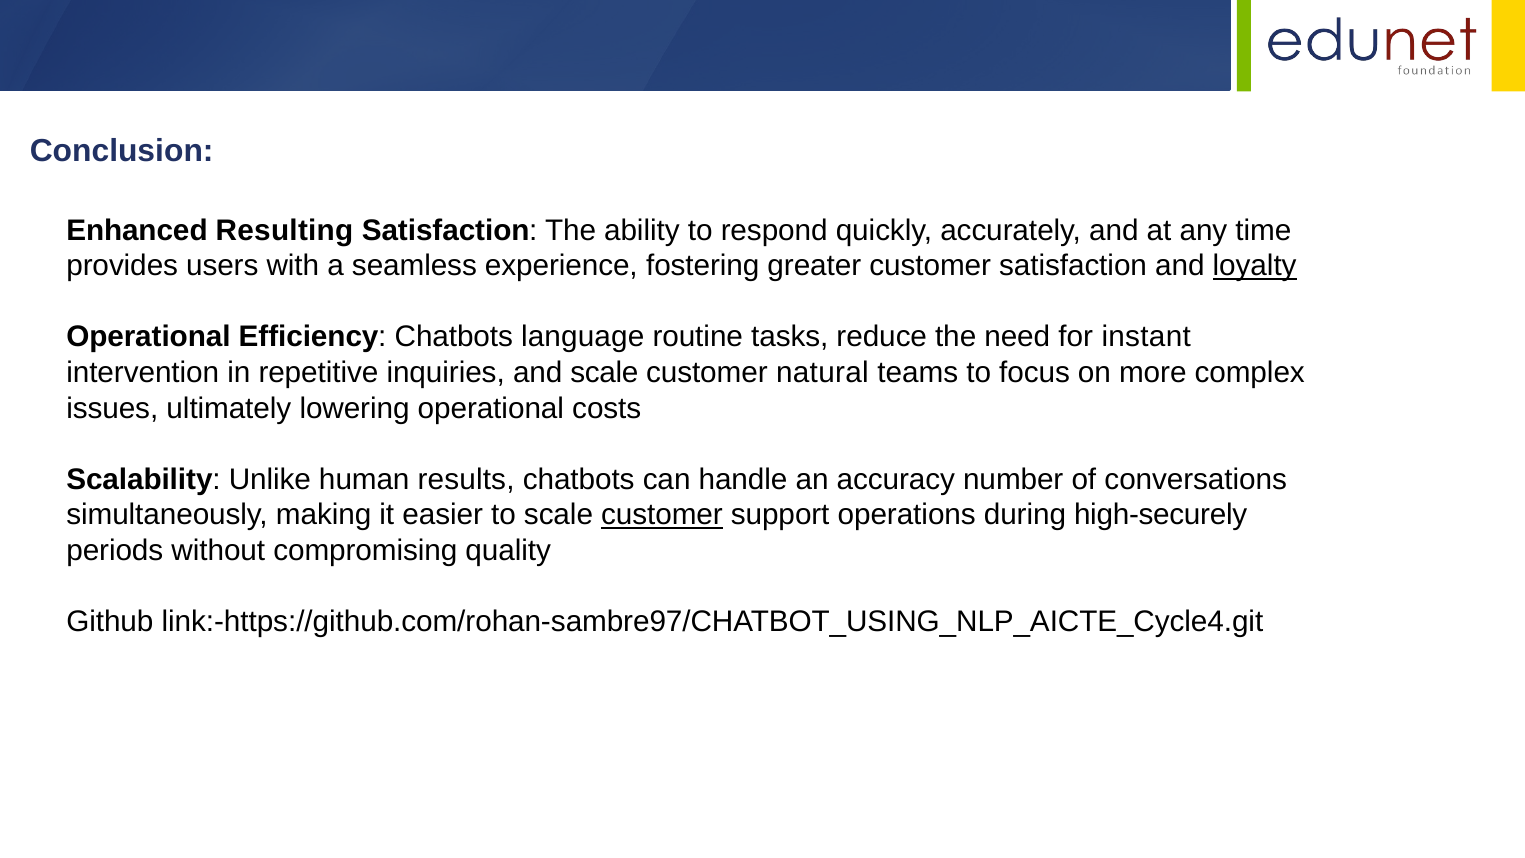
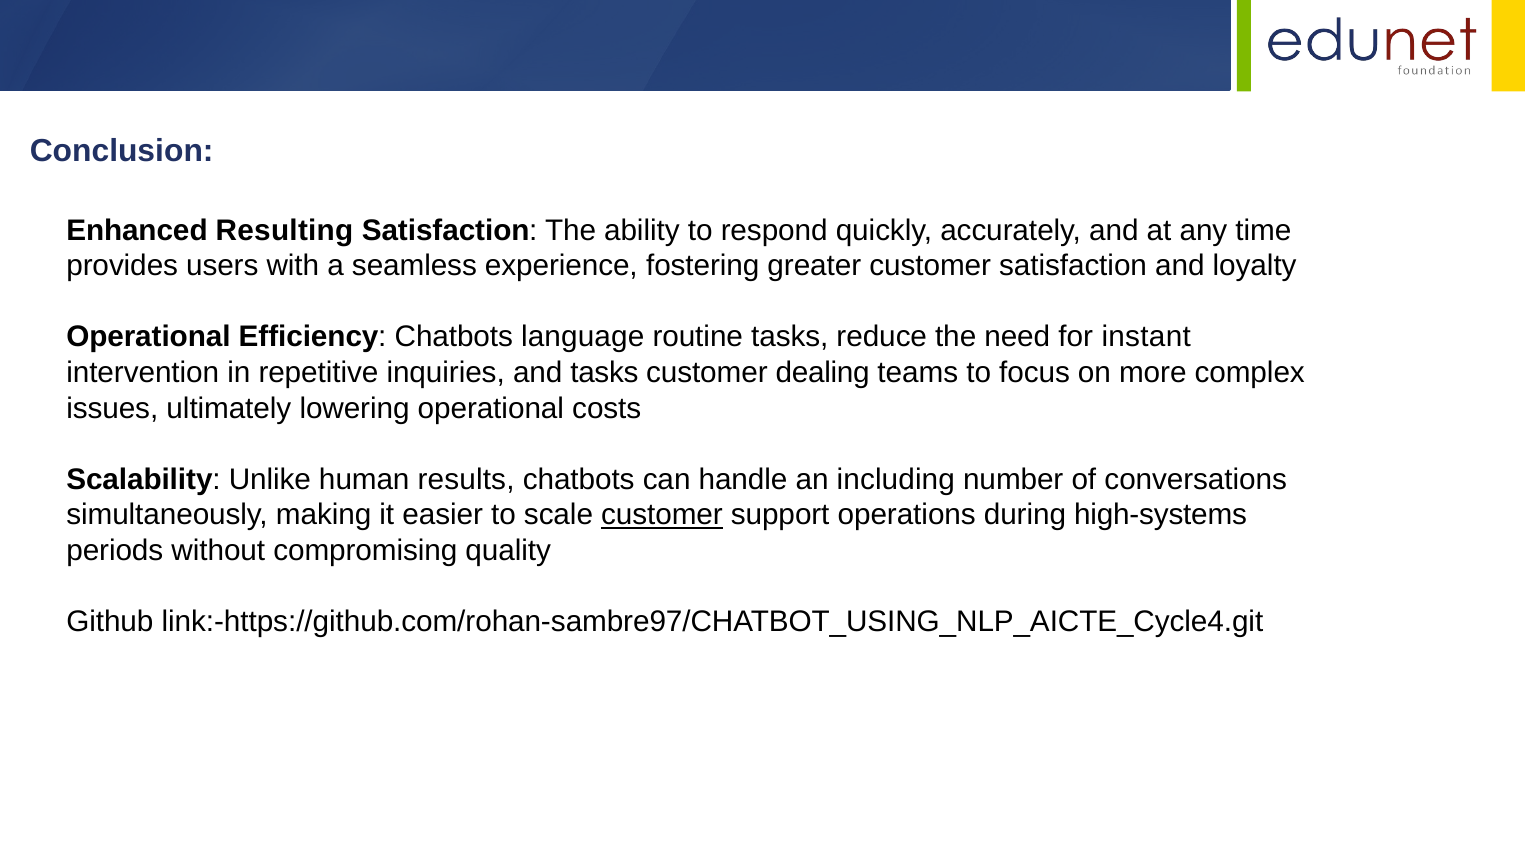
loyalty underline: present -> none (1255, 266)
and scale: scale -> tasks (604, 373)
natural: natural -> dealing (823, 373)
accuracy: accuracy -> including (896, 479)
high-securely: high-securely -> high-systems (1161, 515)
